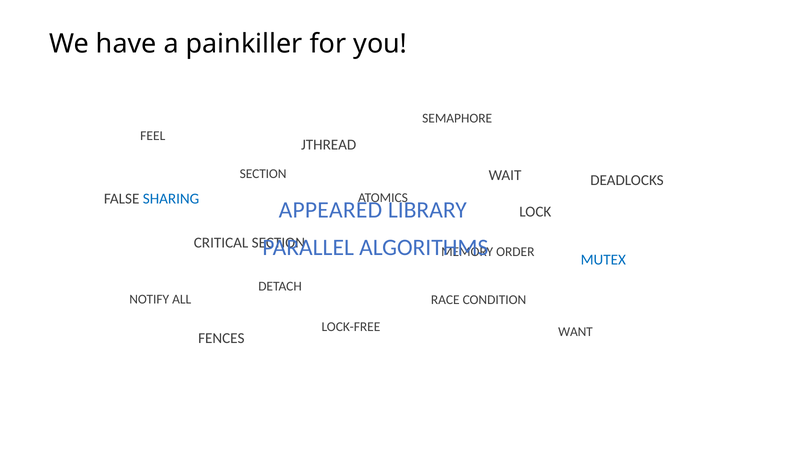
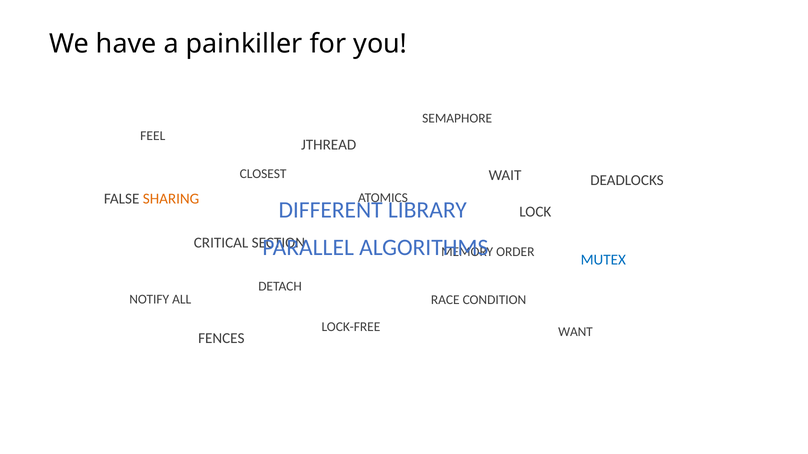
SECTION: SECTION -> CLOSEST (263, 174)
SHARING colour: blue -> orange (171, 199)
APPEARED: APPEARED -> DIFFERENT (331, 210)
